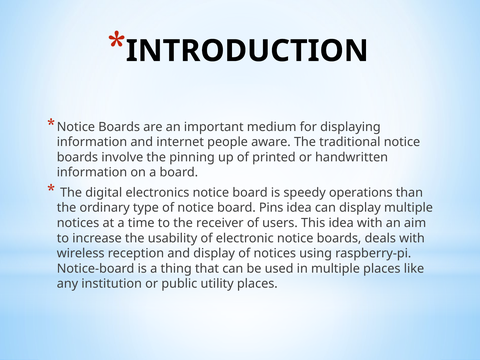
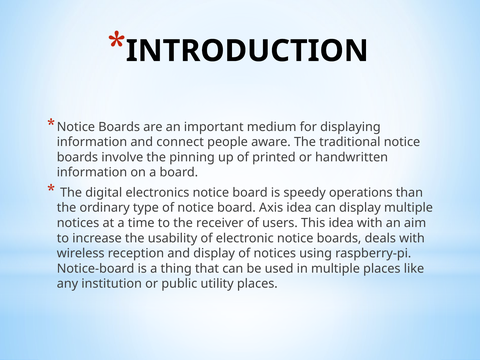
internet: internet -> connect (180, 142)
Pins: Pins -> Axis (271, 208)
